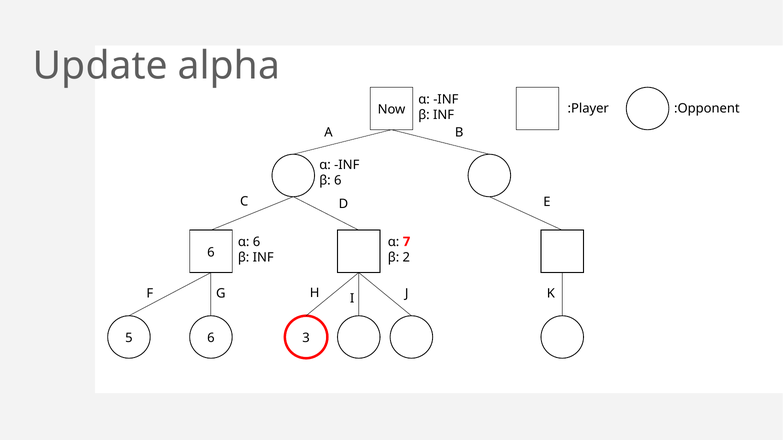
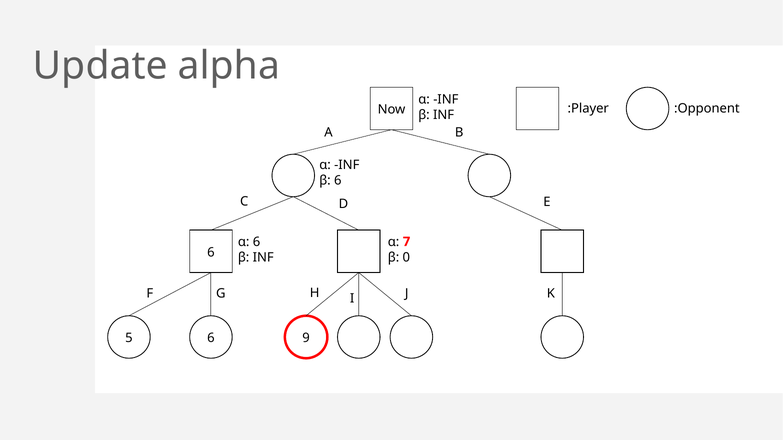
2: 2 -> 0 (406, 258)
3: 3 -> 9 (306, 338)
